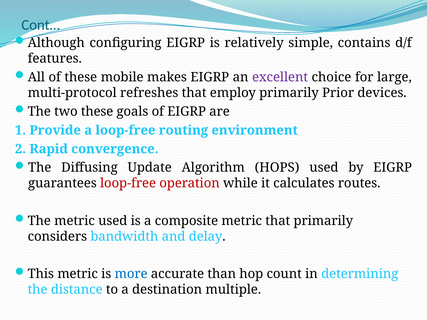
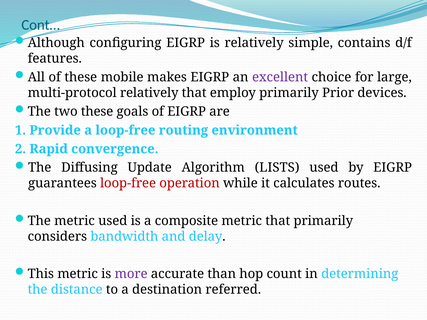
multi-protocol refreshes: refreshes -> relatively (149, 93)
HOPS: HOPS -> LISTS (277, 168)
more colour: blue -> purple (131, 274)
multiple: multiple -> referred (233, 290)
